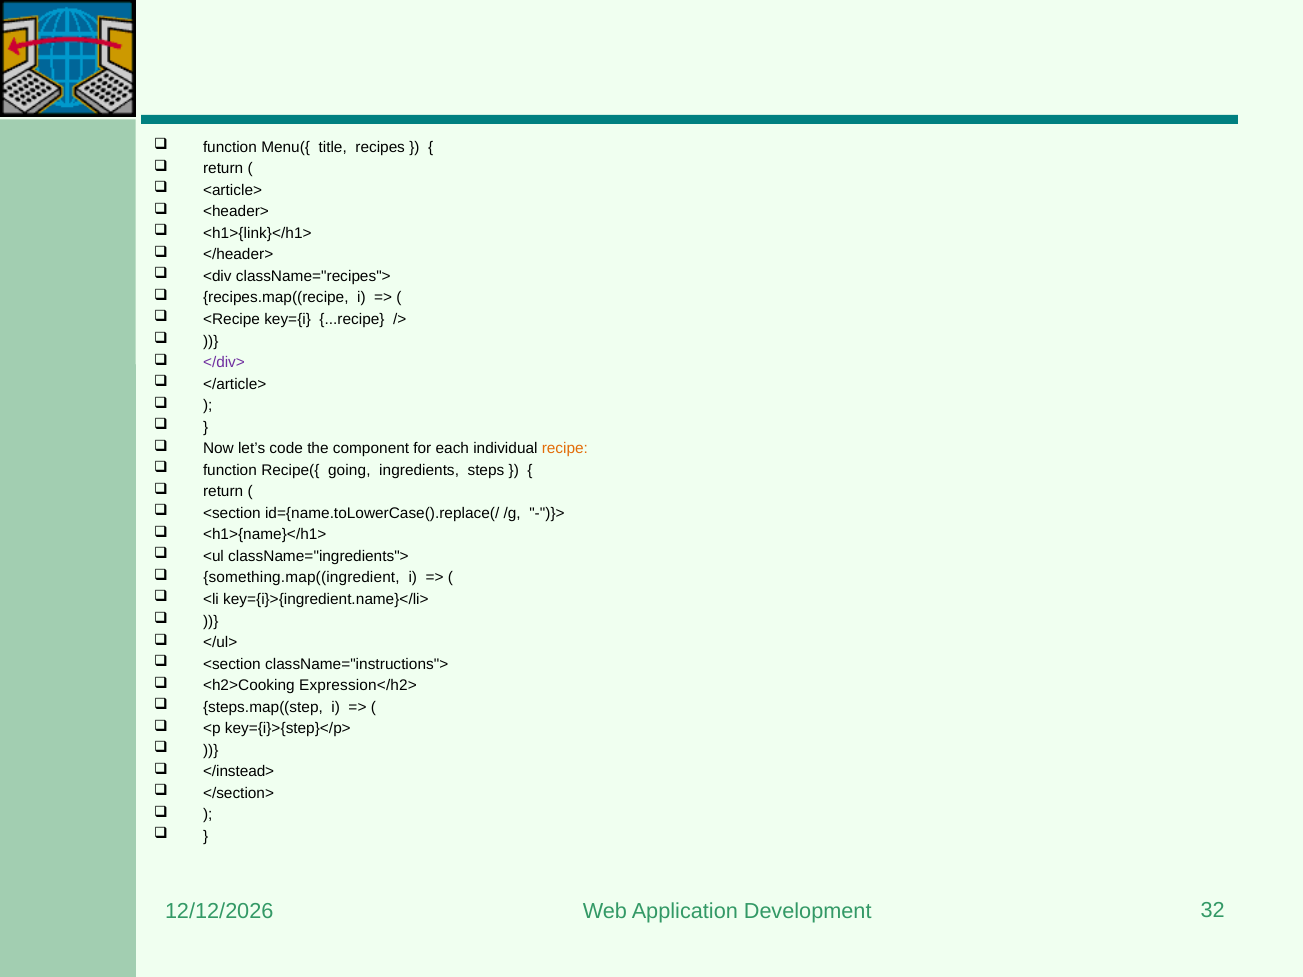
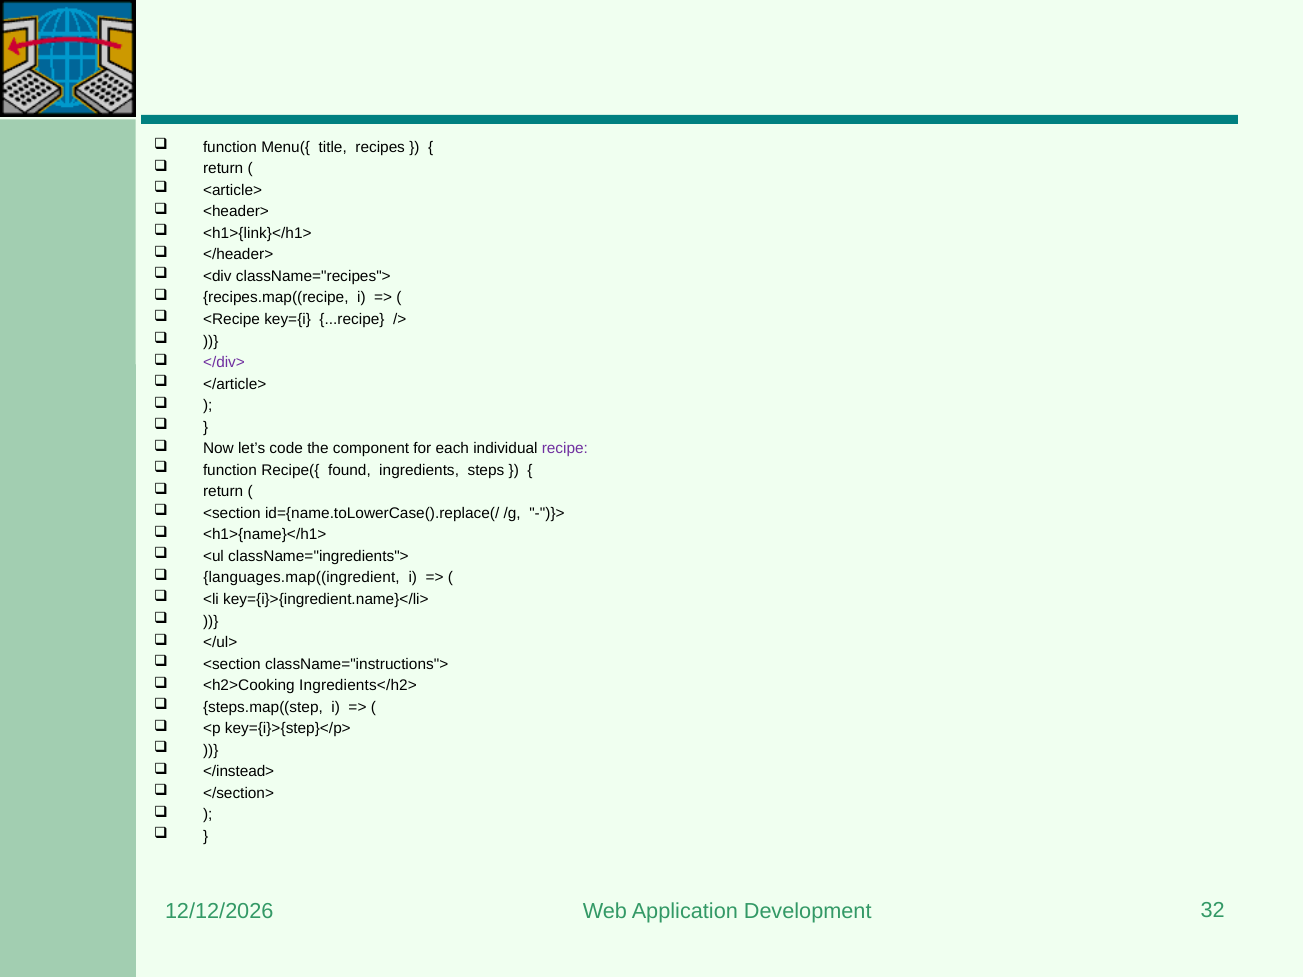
recipe colour: orange -> purple (565, 449)
going: going -> found (349, 470)
something.map((ingredient: something.map((ingredient -> languages.map((ingredient (301, 578)
Expression</h2>: Expression</h2> -> Ingredients</h2> (358, 686)
